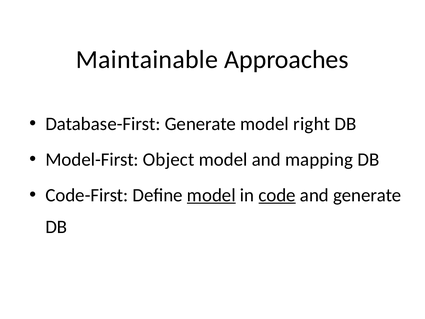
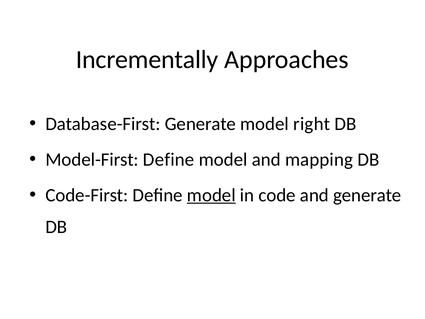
Maintainable: Maintainable -> Incrementally (147, 60)
Model-First Object: Object -> Define (169, 159)
code underline: present -> none (277, 195)
